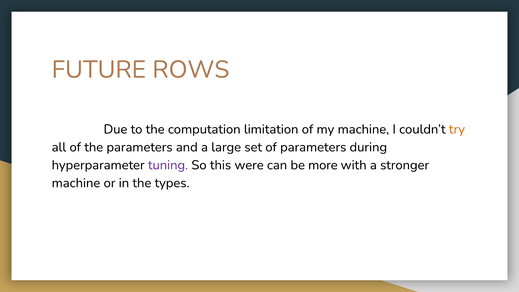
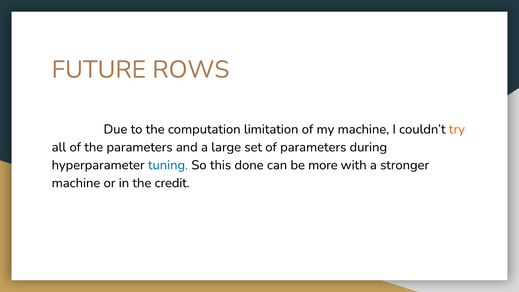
tuning colour: purple -> blue (168, 165)
were: were -> done (249, 165)
types: types -> credit (172, 183)
